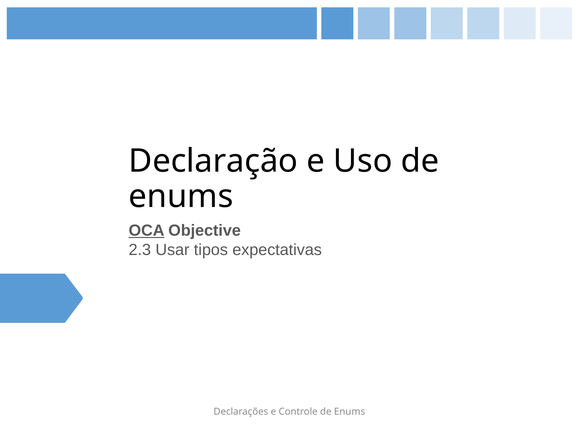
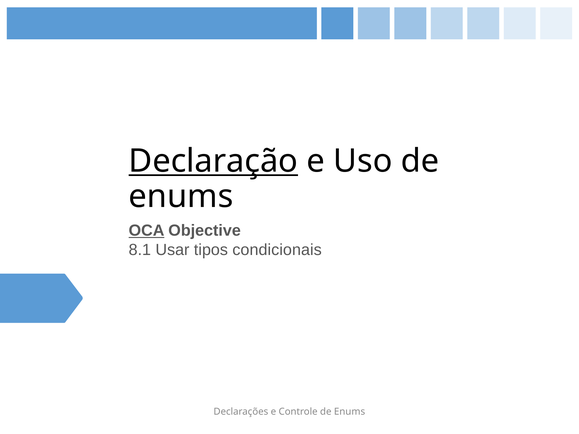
Declaração underline: none -> present (213, 161)
2.3: 2.3 -> 8.1 (140, 250)
expectativas: expectativas -> condicionais (277, 250)
